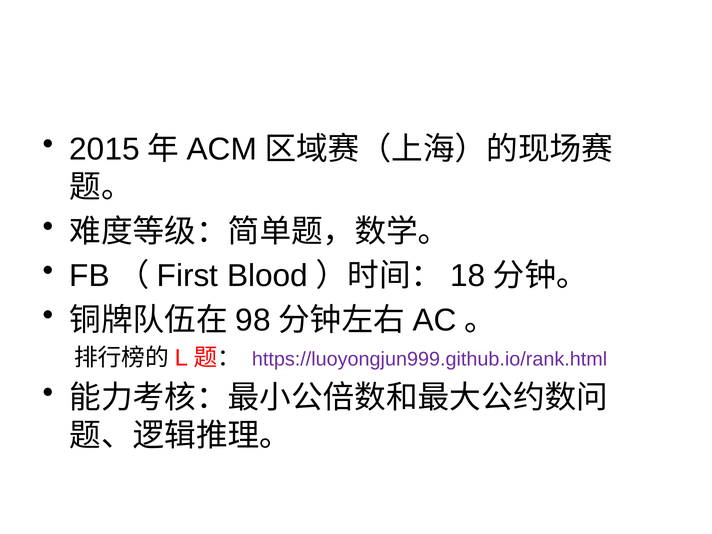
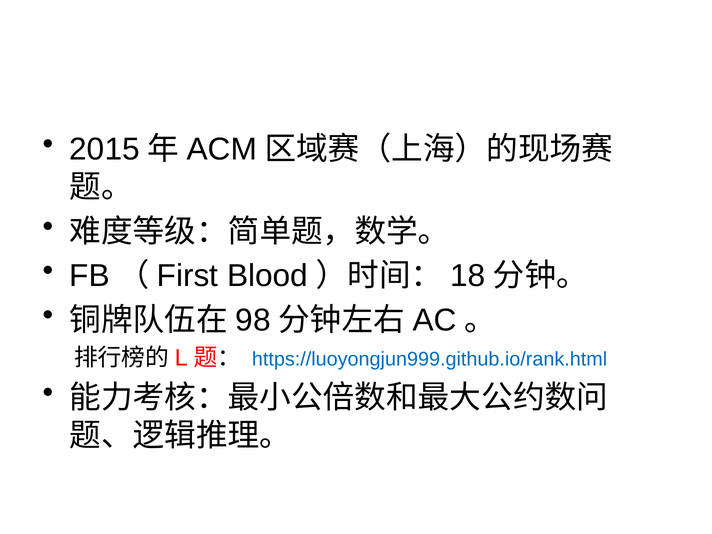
https://luoyongjun999.github.io/rank.html colour: purple -> blue (430, 359)
